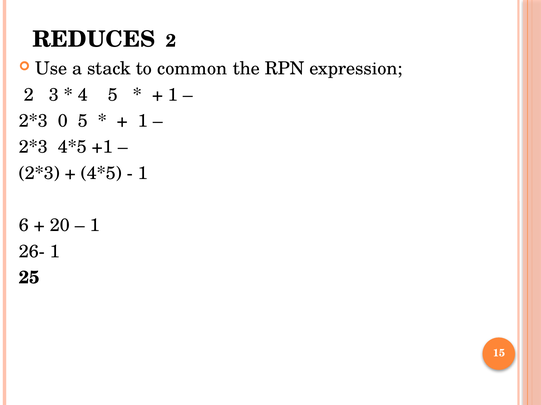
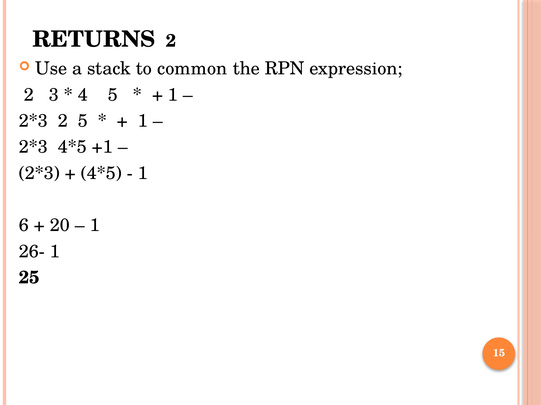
REDUCES: REDUCES -> RETURNS (94, 39)
0: 0 -> 2 (63, 121)
